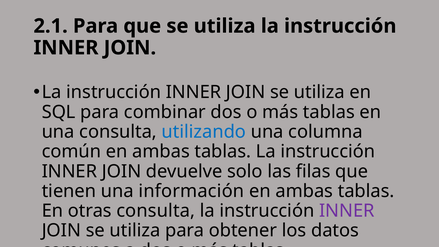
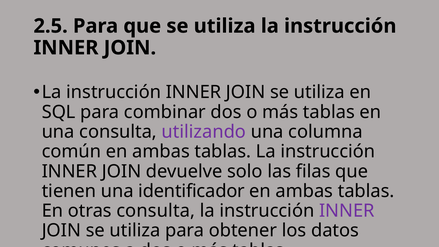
2.1: 2.1 -> 2.5 (51, 26)
utilizando colour: blue -> purple (204, 132)
información: información -> identificador (192, 191)
